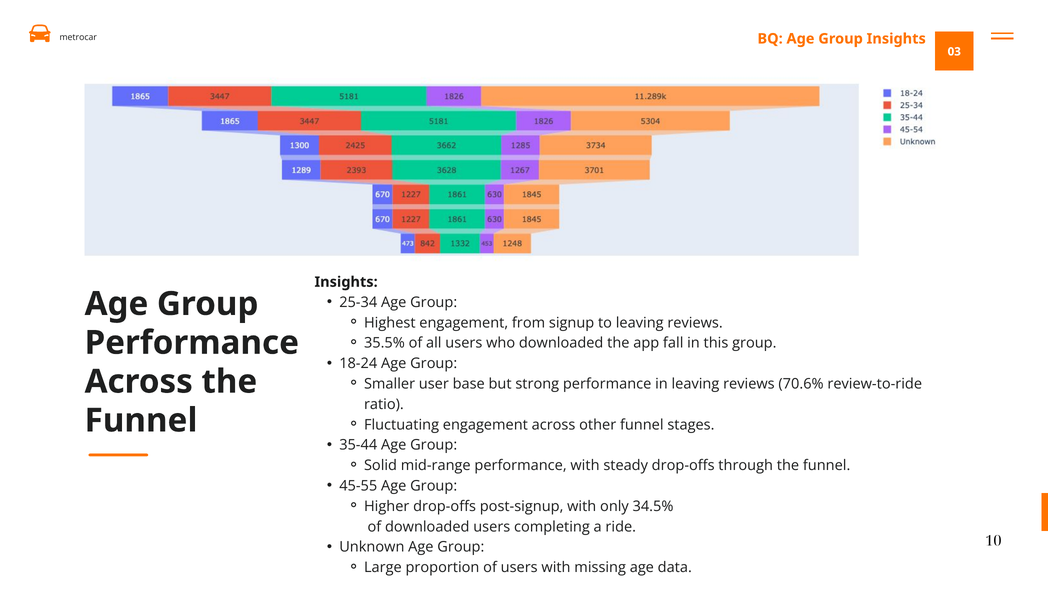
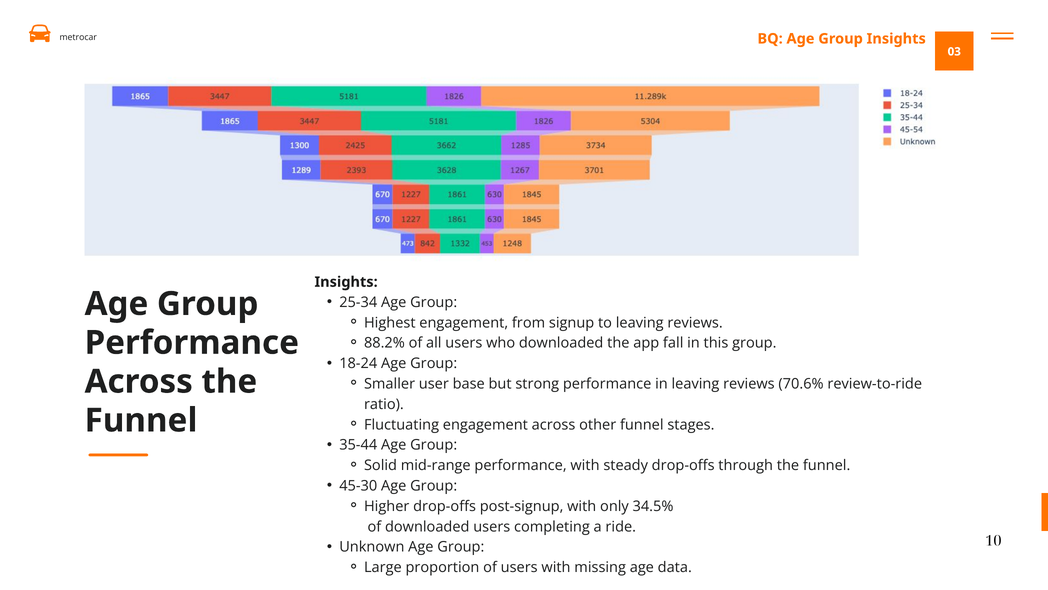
35.5%: 35.5% -> 88.2% (384, 343)
45-55: 45-55 -> 45-30 (358, 486)
